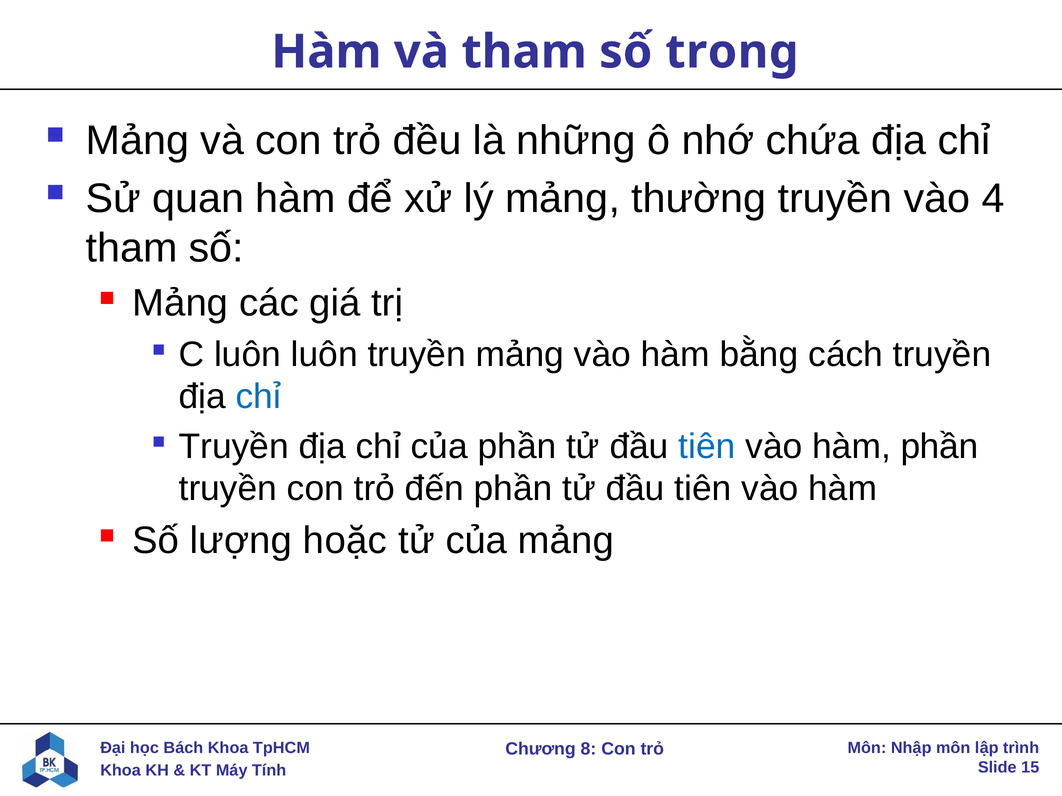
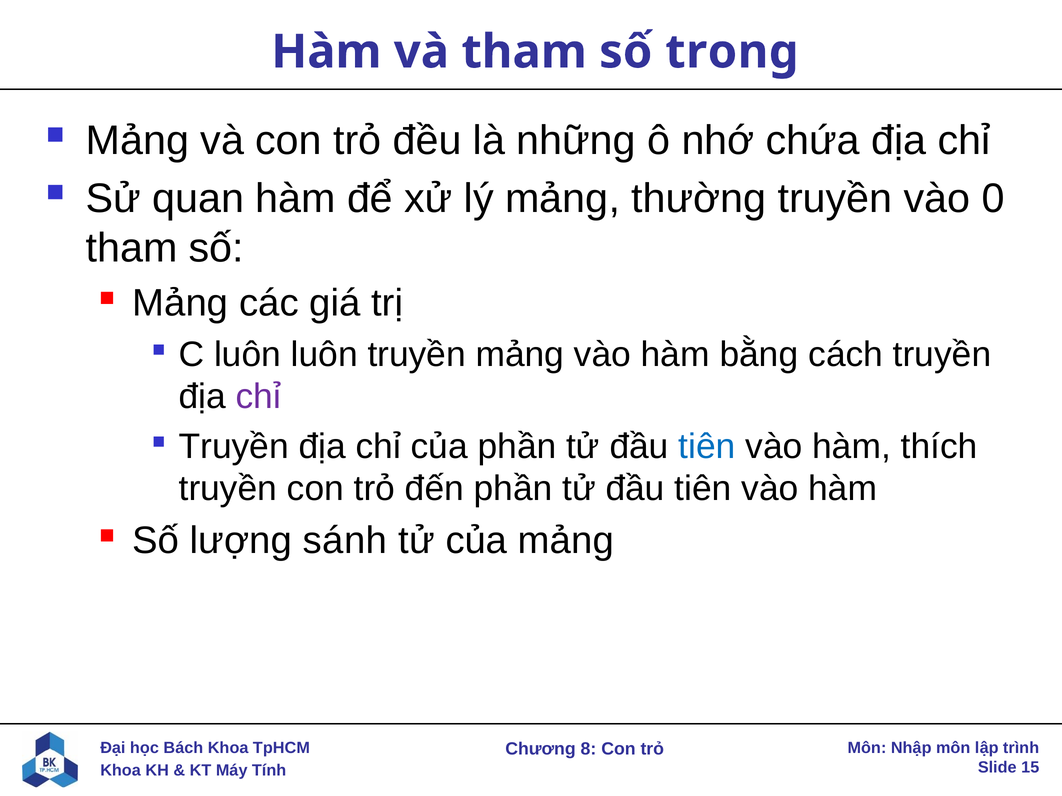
4: 4 -> 0 (993, 199)
chỉ colour: blue -> purple (258, 397)
hàm phần: phần -> thích (939, 447)
hoặc: hoặc -> sánh (345, 541)
